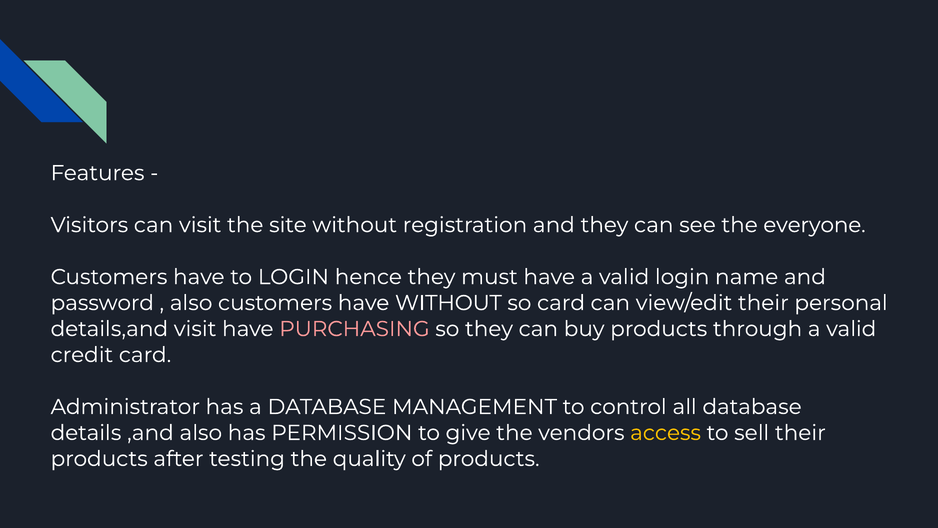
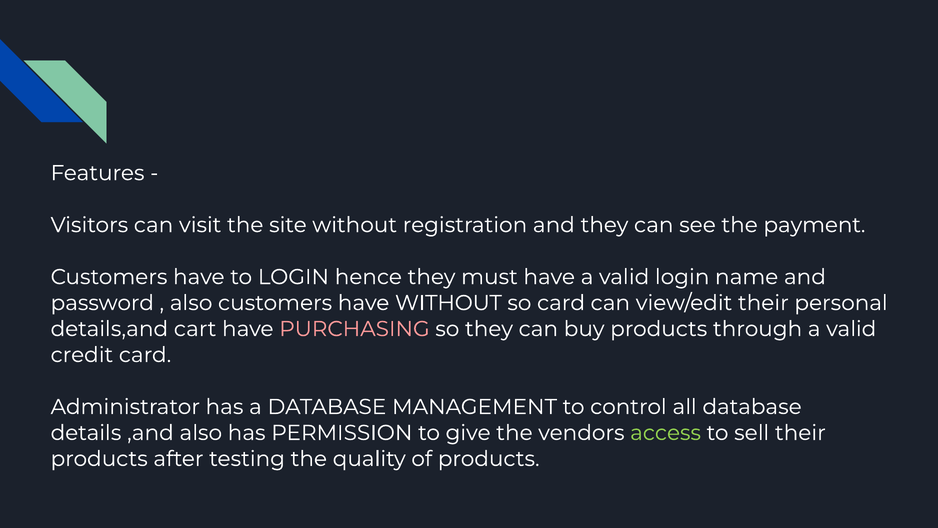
everyone: everyone -> payment (814, 225)
details,and visit: visit -> cart (195, 329)
access colour: yellow -> light green (666, 433)
